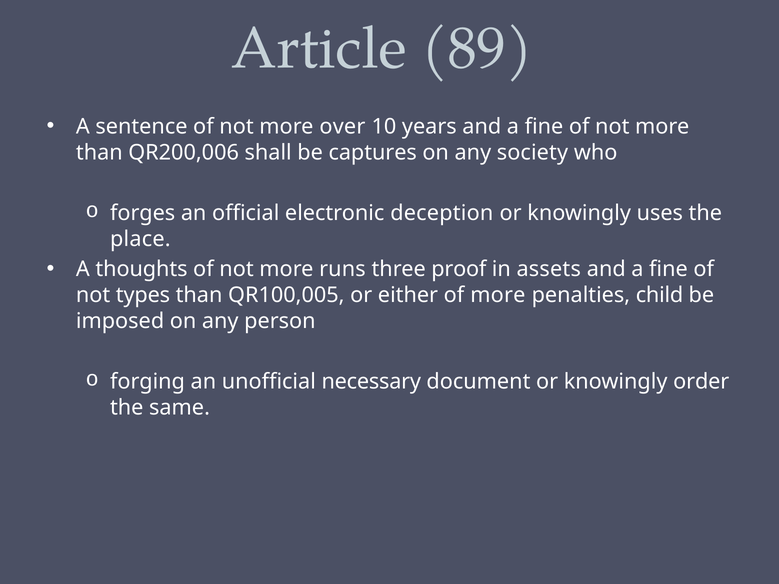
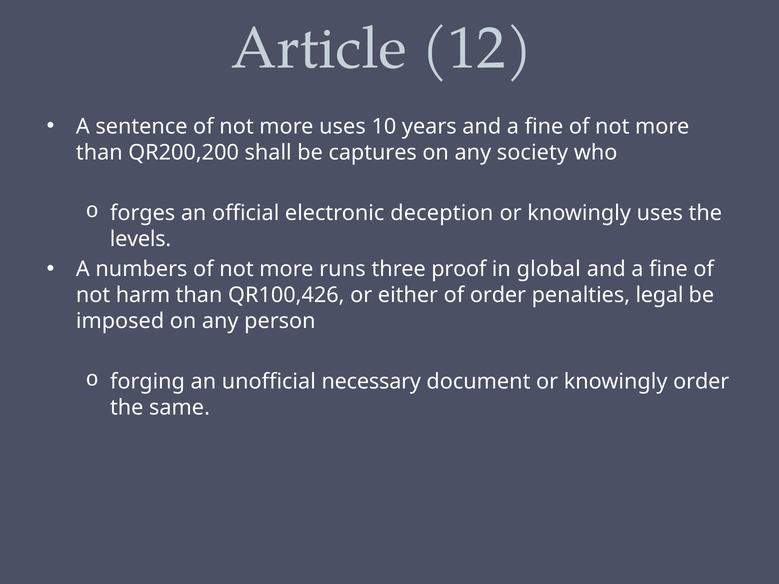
89: 89 -> 12 (477, 49)
more over: over -> uses (342, 126)
QR200,006: QR200,006 -> QR200,200 (184, 152)
place: place -> levels (141, 239)
thoughts: thoughts -> numbers (141, 269)
assets: assets -> global (549, 269)
types: types -> harm (143, 295)
QR100,005: QR100,005 -> QR100,426 (286, 295)
of more: more -> order (498, 295)
child: child -> legal (659, 295)
